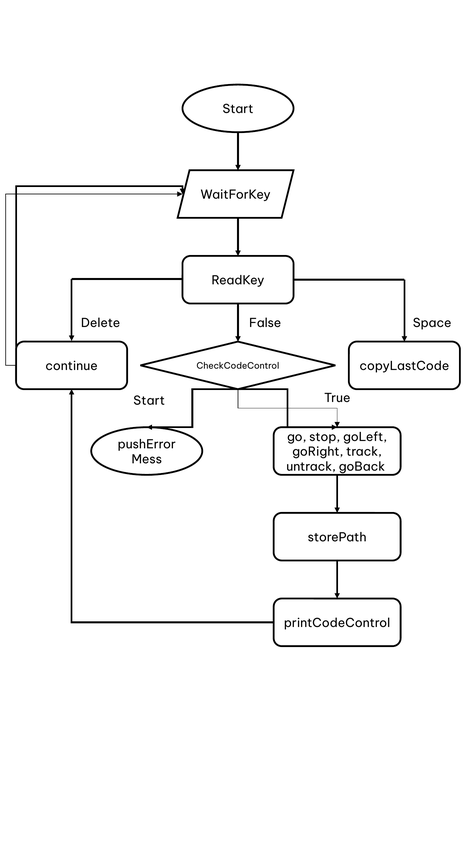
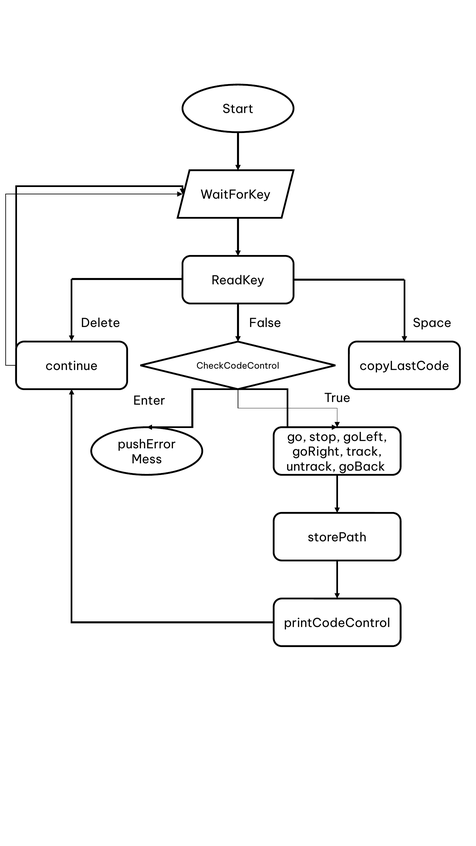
Start: Start -> Enter (149, 401)
